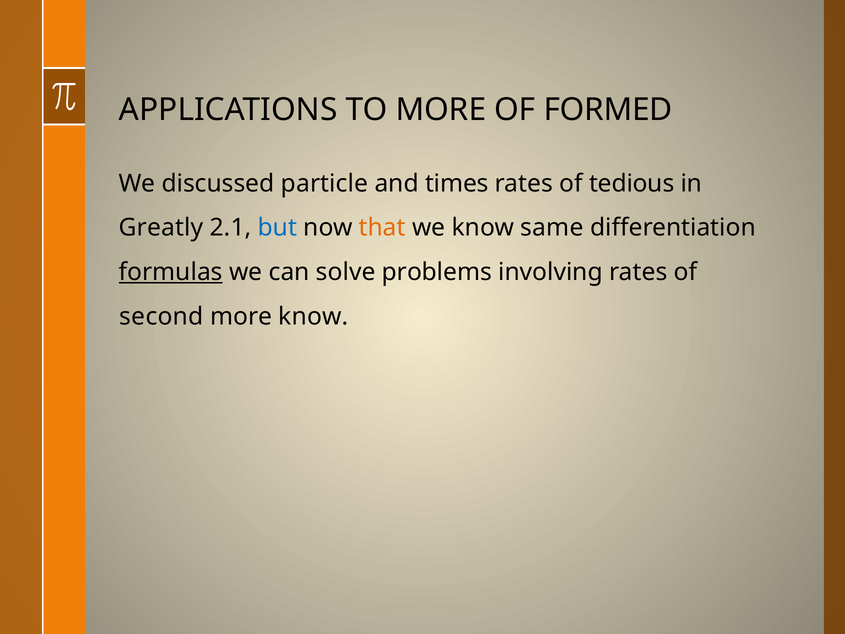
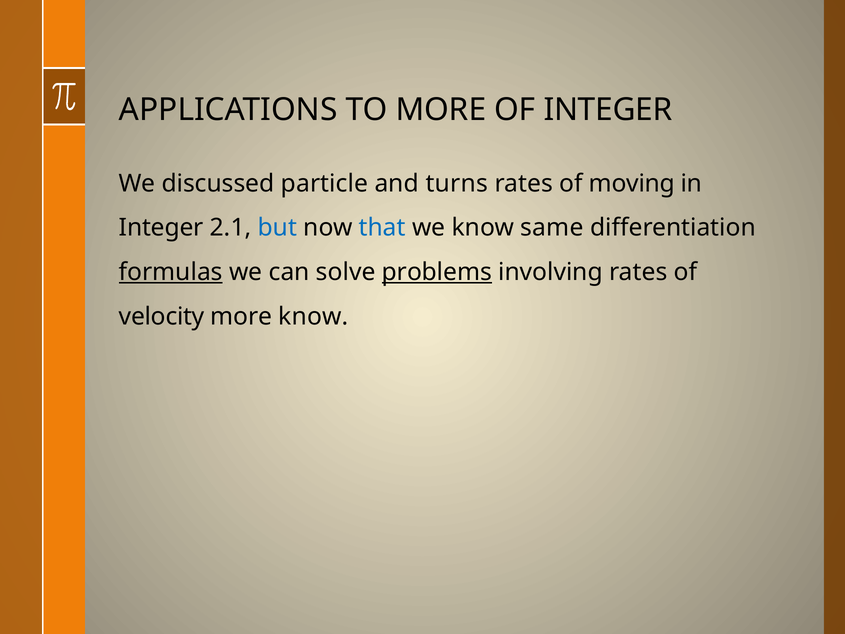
OF FORMED: FORMED -> INTEGER (608, 110)
times: times -> turns (457, 183)
tedious: tedious -> moving (632, 183)
Greatly: Greatly -> Integer (161, 228)
that colour: orange -> blue (382, 228)
problems underline: none -> present (437, 272)
second: second -> velocity (162, 316)
